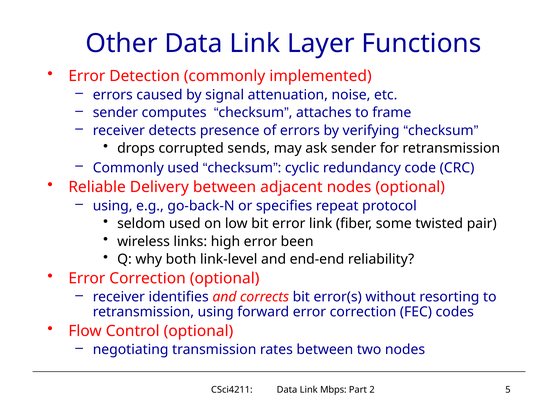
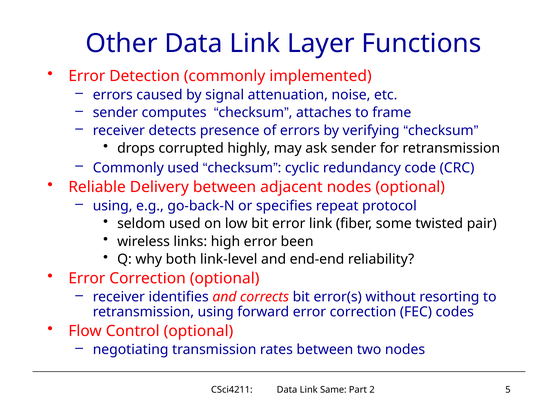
sends: sends -> highly (249, 148)
Mbps: Mbps -> Same (333, 390)
